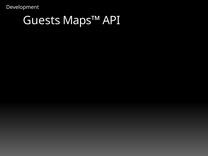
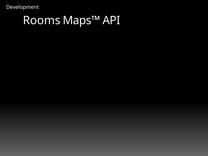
Guests: Guests -> Rooms (42, 20)
